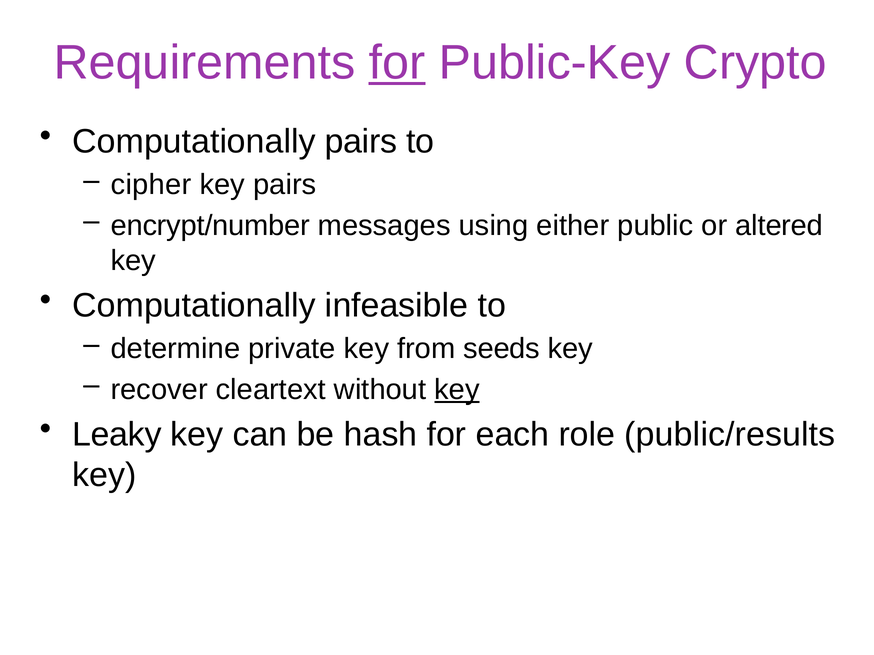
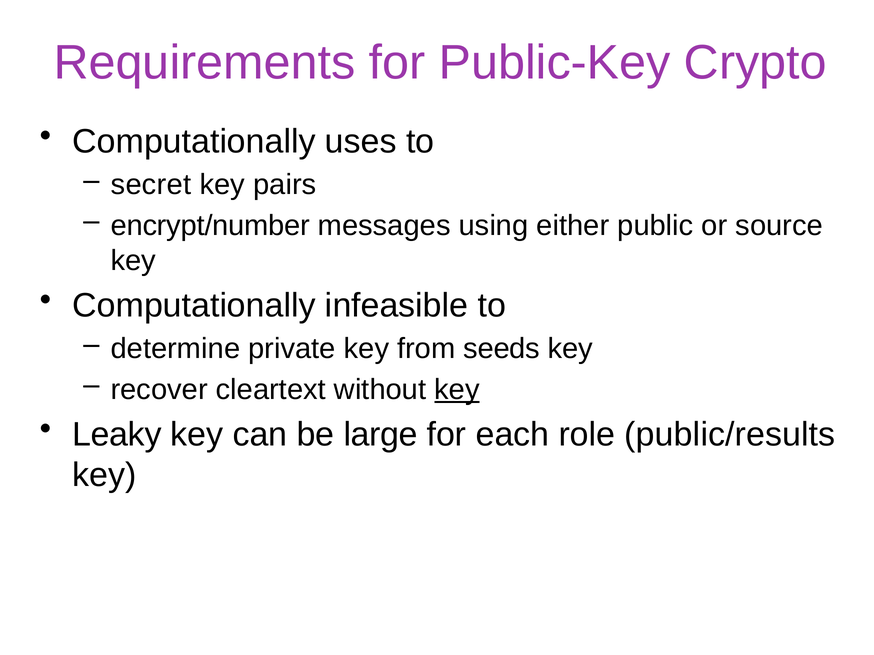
for underline: present -> none (397, 63)
Computationally pairs: pairs -> uses (361, 142)
cipher: cipher -> secret (151, 185)
altered: altered -> source (779, 226)
hash: hash -> large (381, 435)
